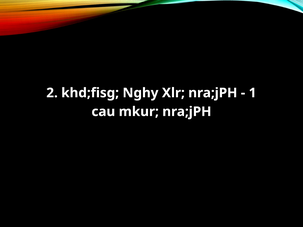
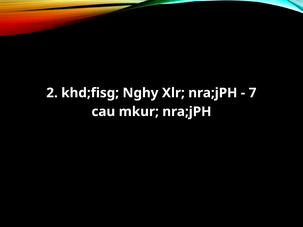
1: 1 -> 7 (253, 93)
